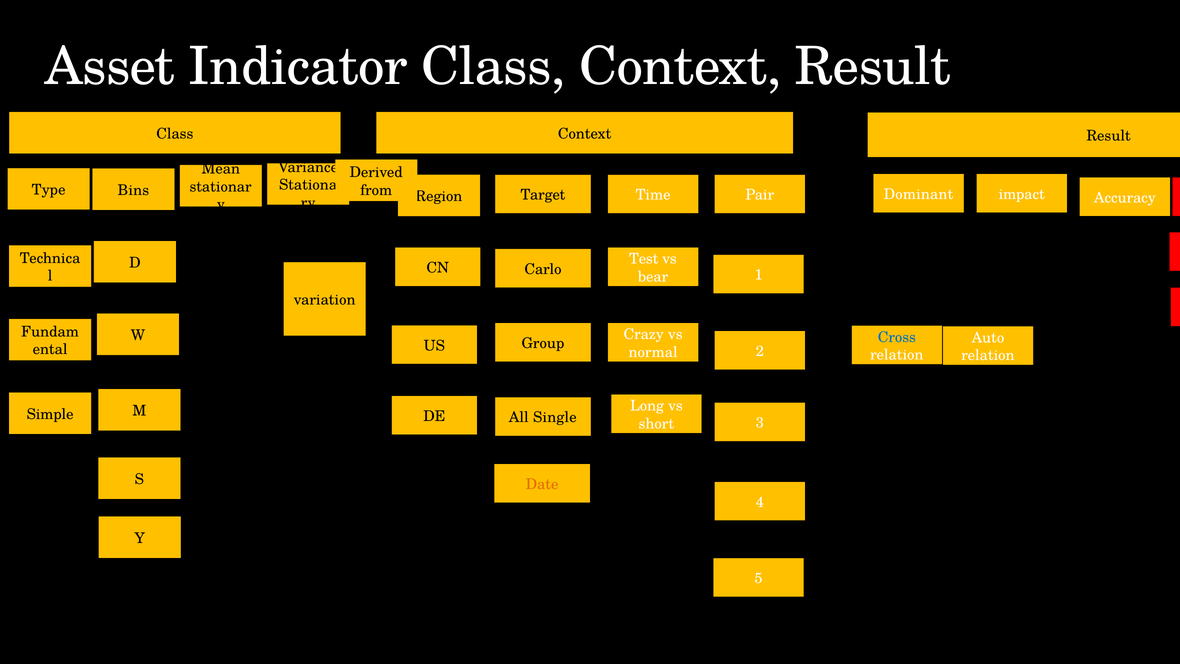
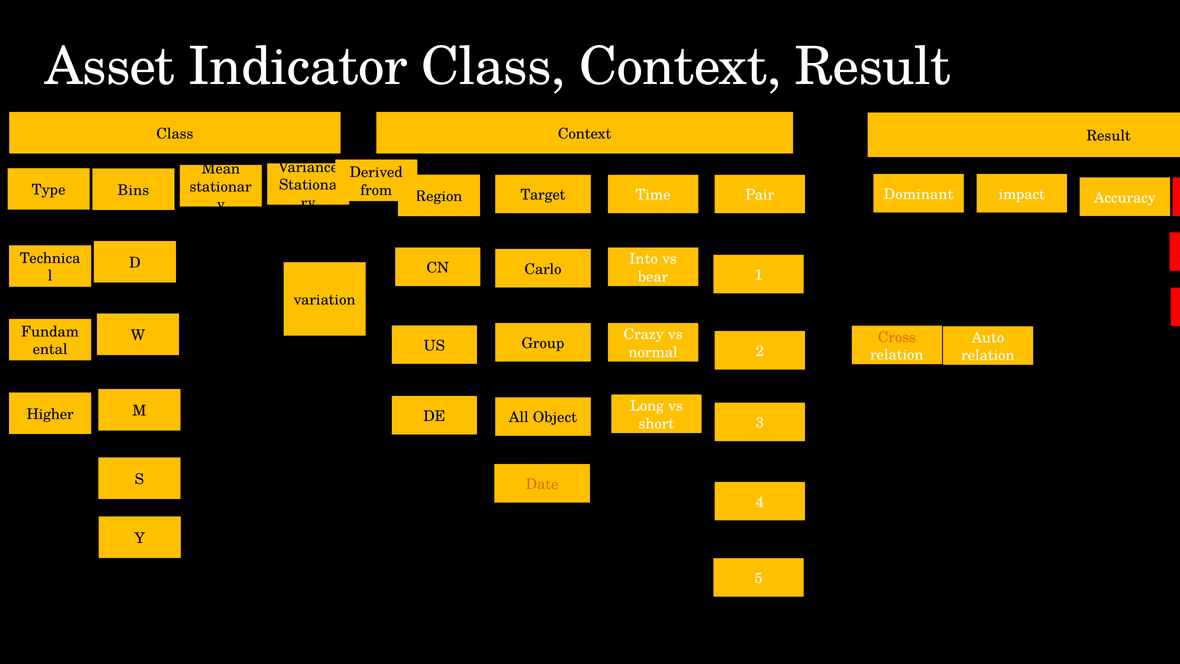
Test: Test -> Into (644, 259)
Cross colour: blue -> orange (897, 337)
Simple: Simple -> Higher (50, 414)
Single: Single -> Object (555, 417)
